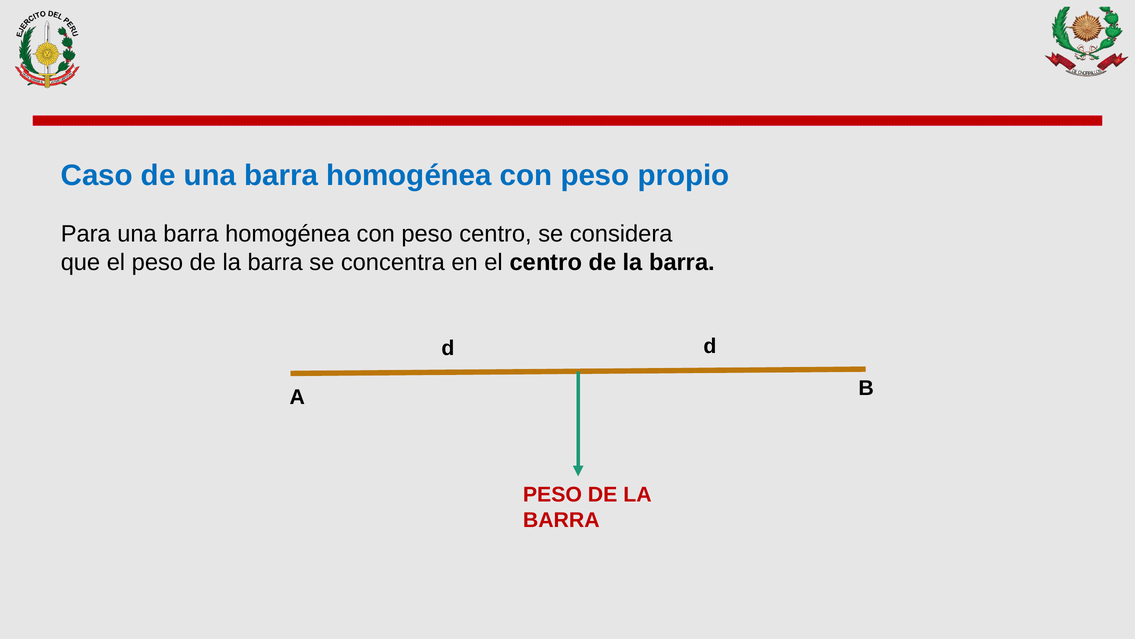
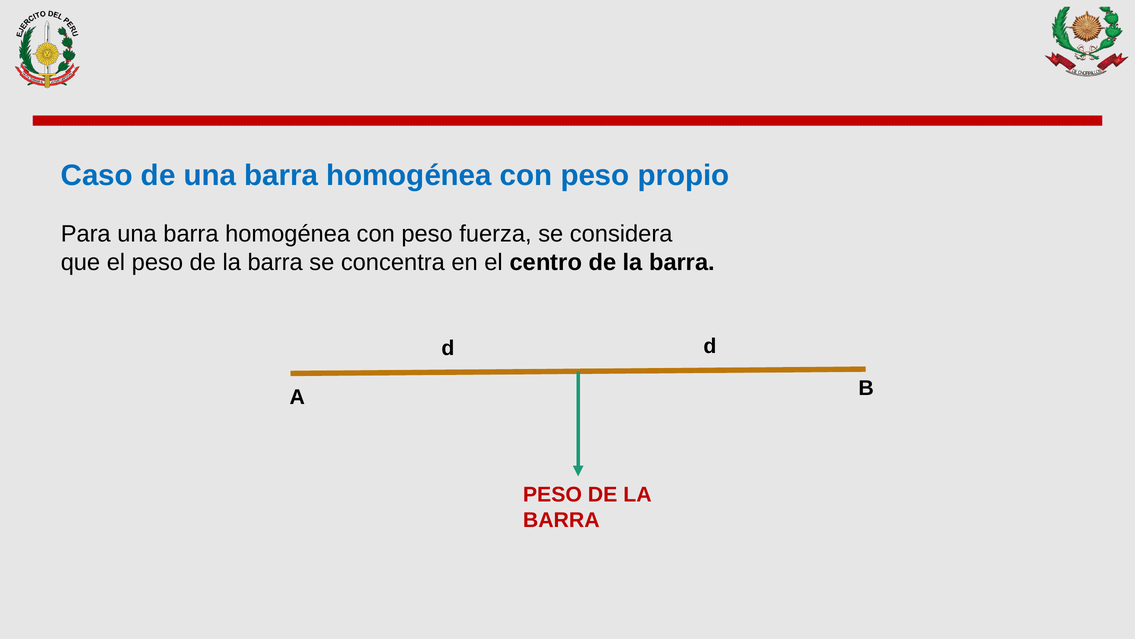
peso centro: centro -> fuerza (496, 234)
